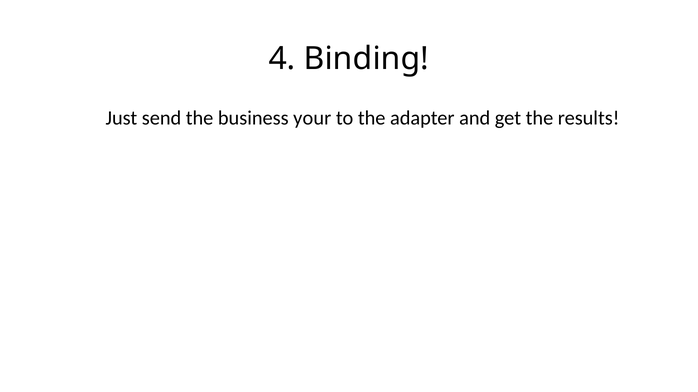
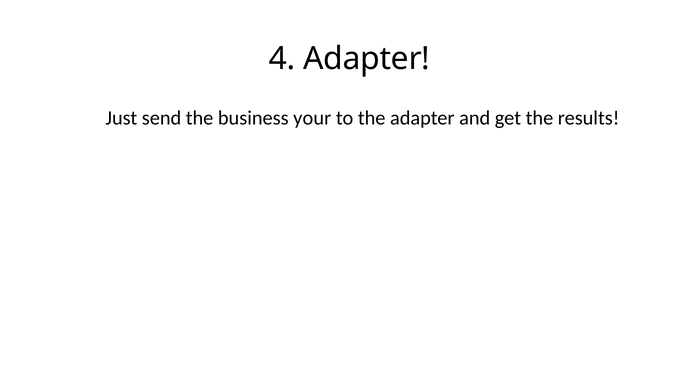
4 Binding: Binding -> Adapter (367, 59)
